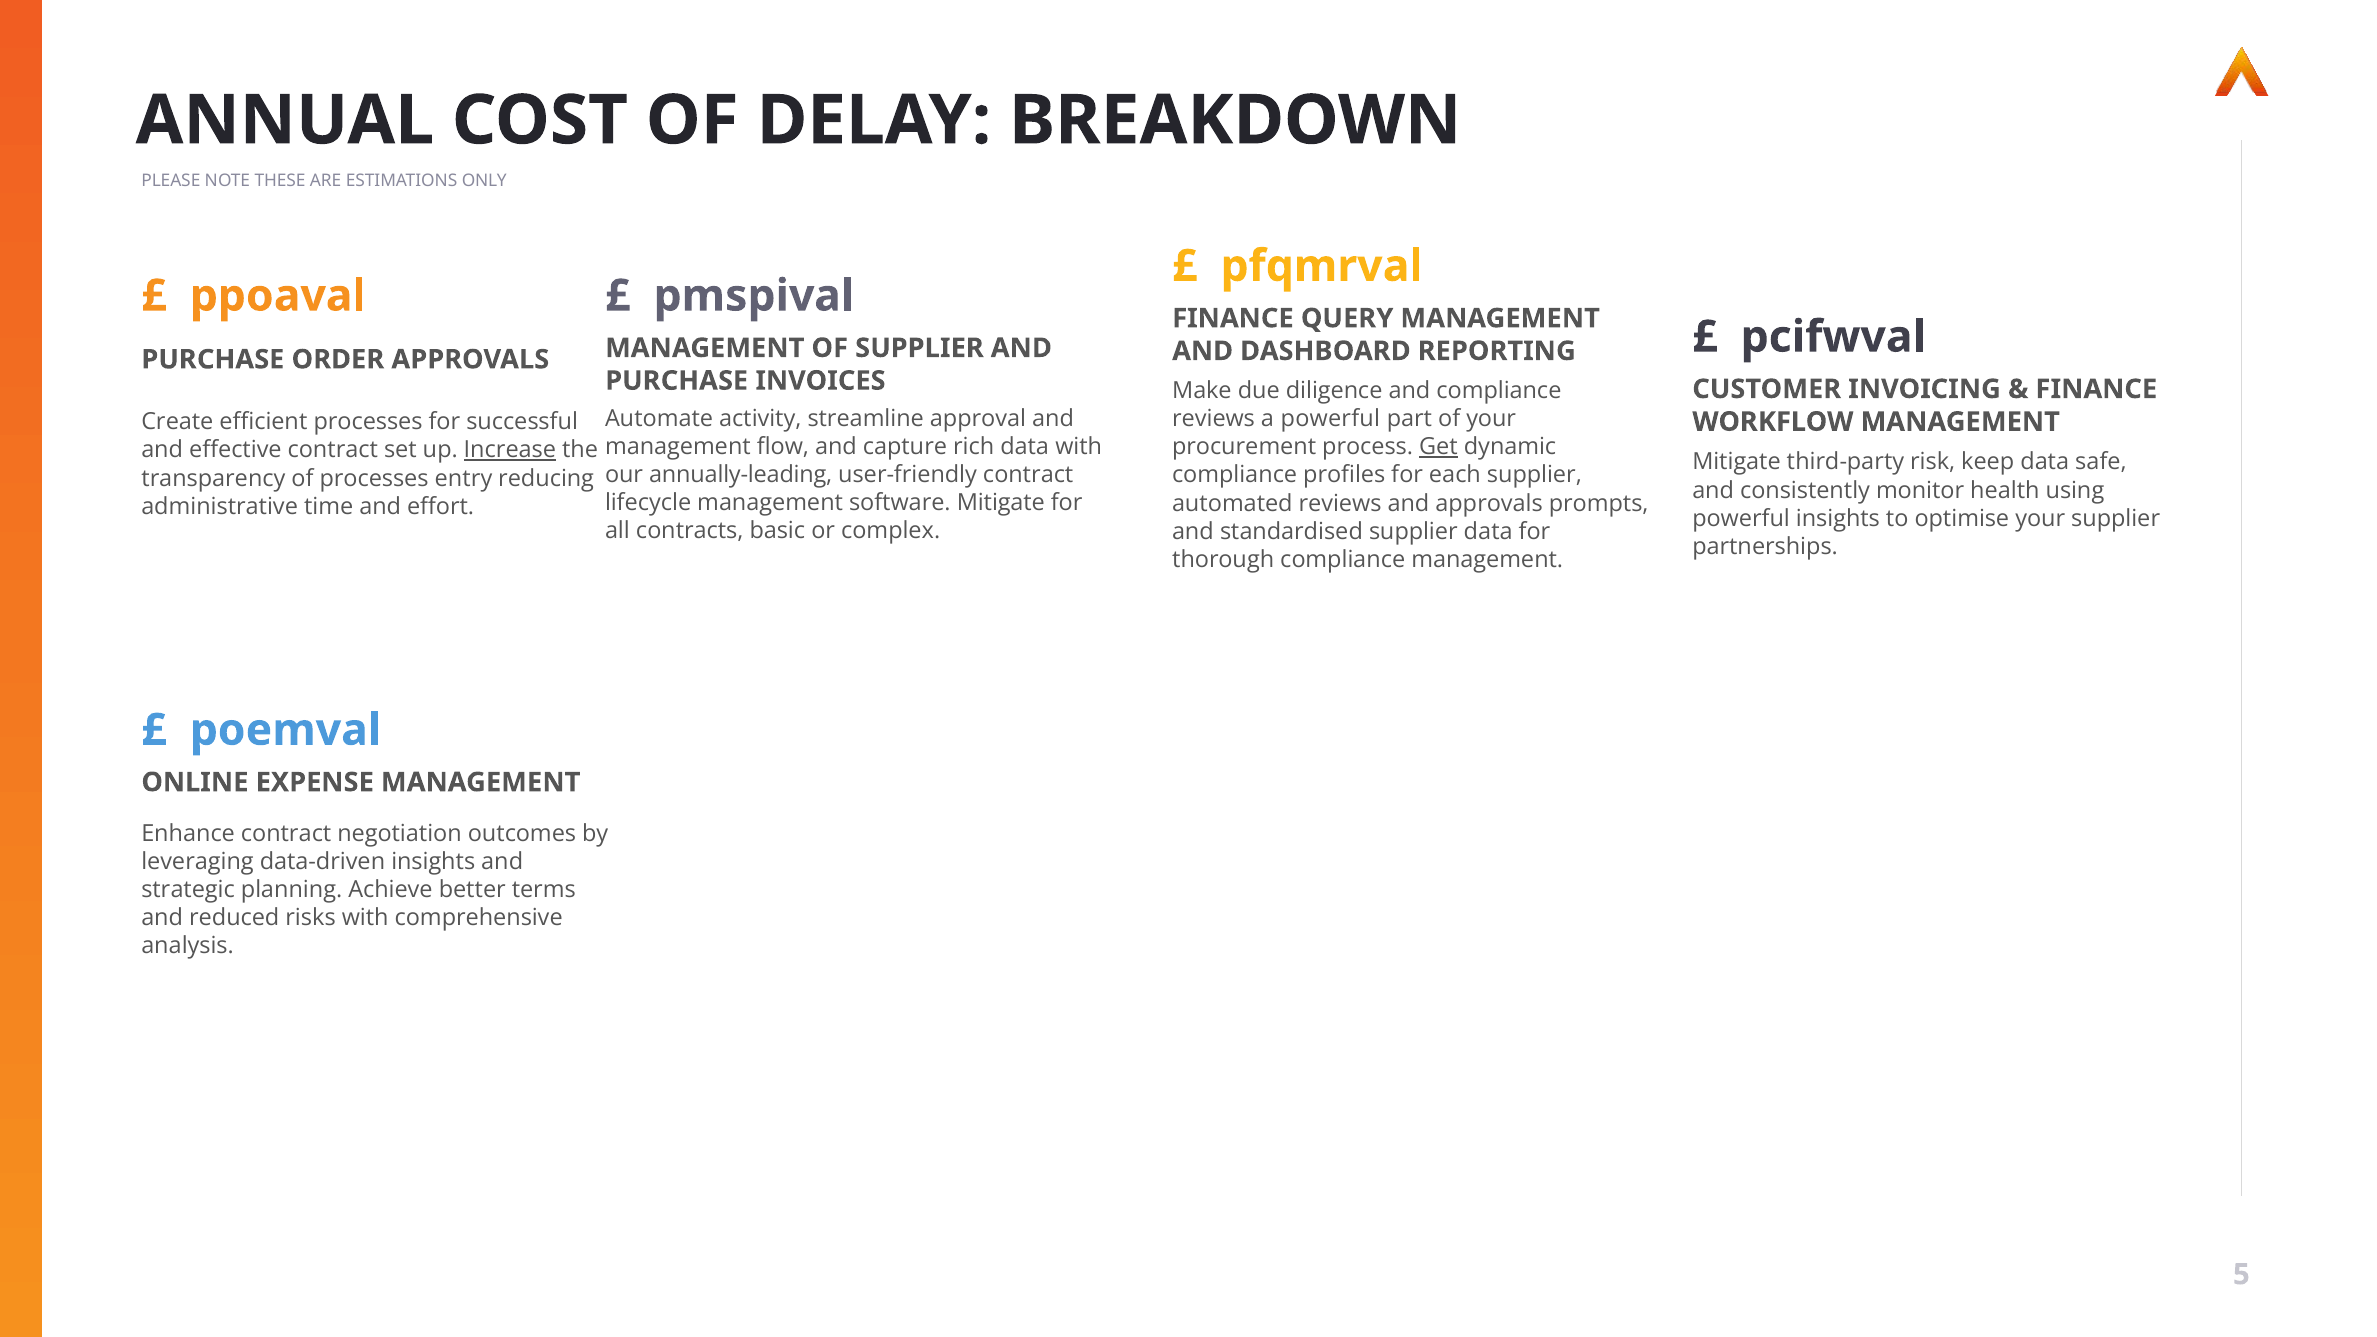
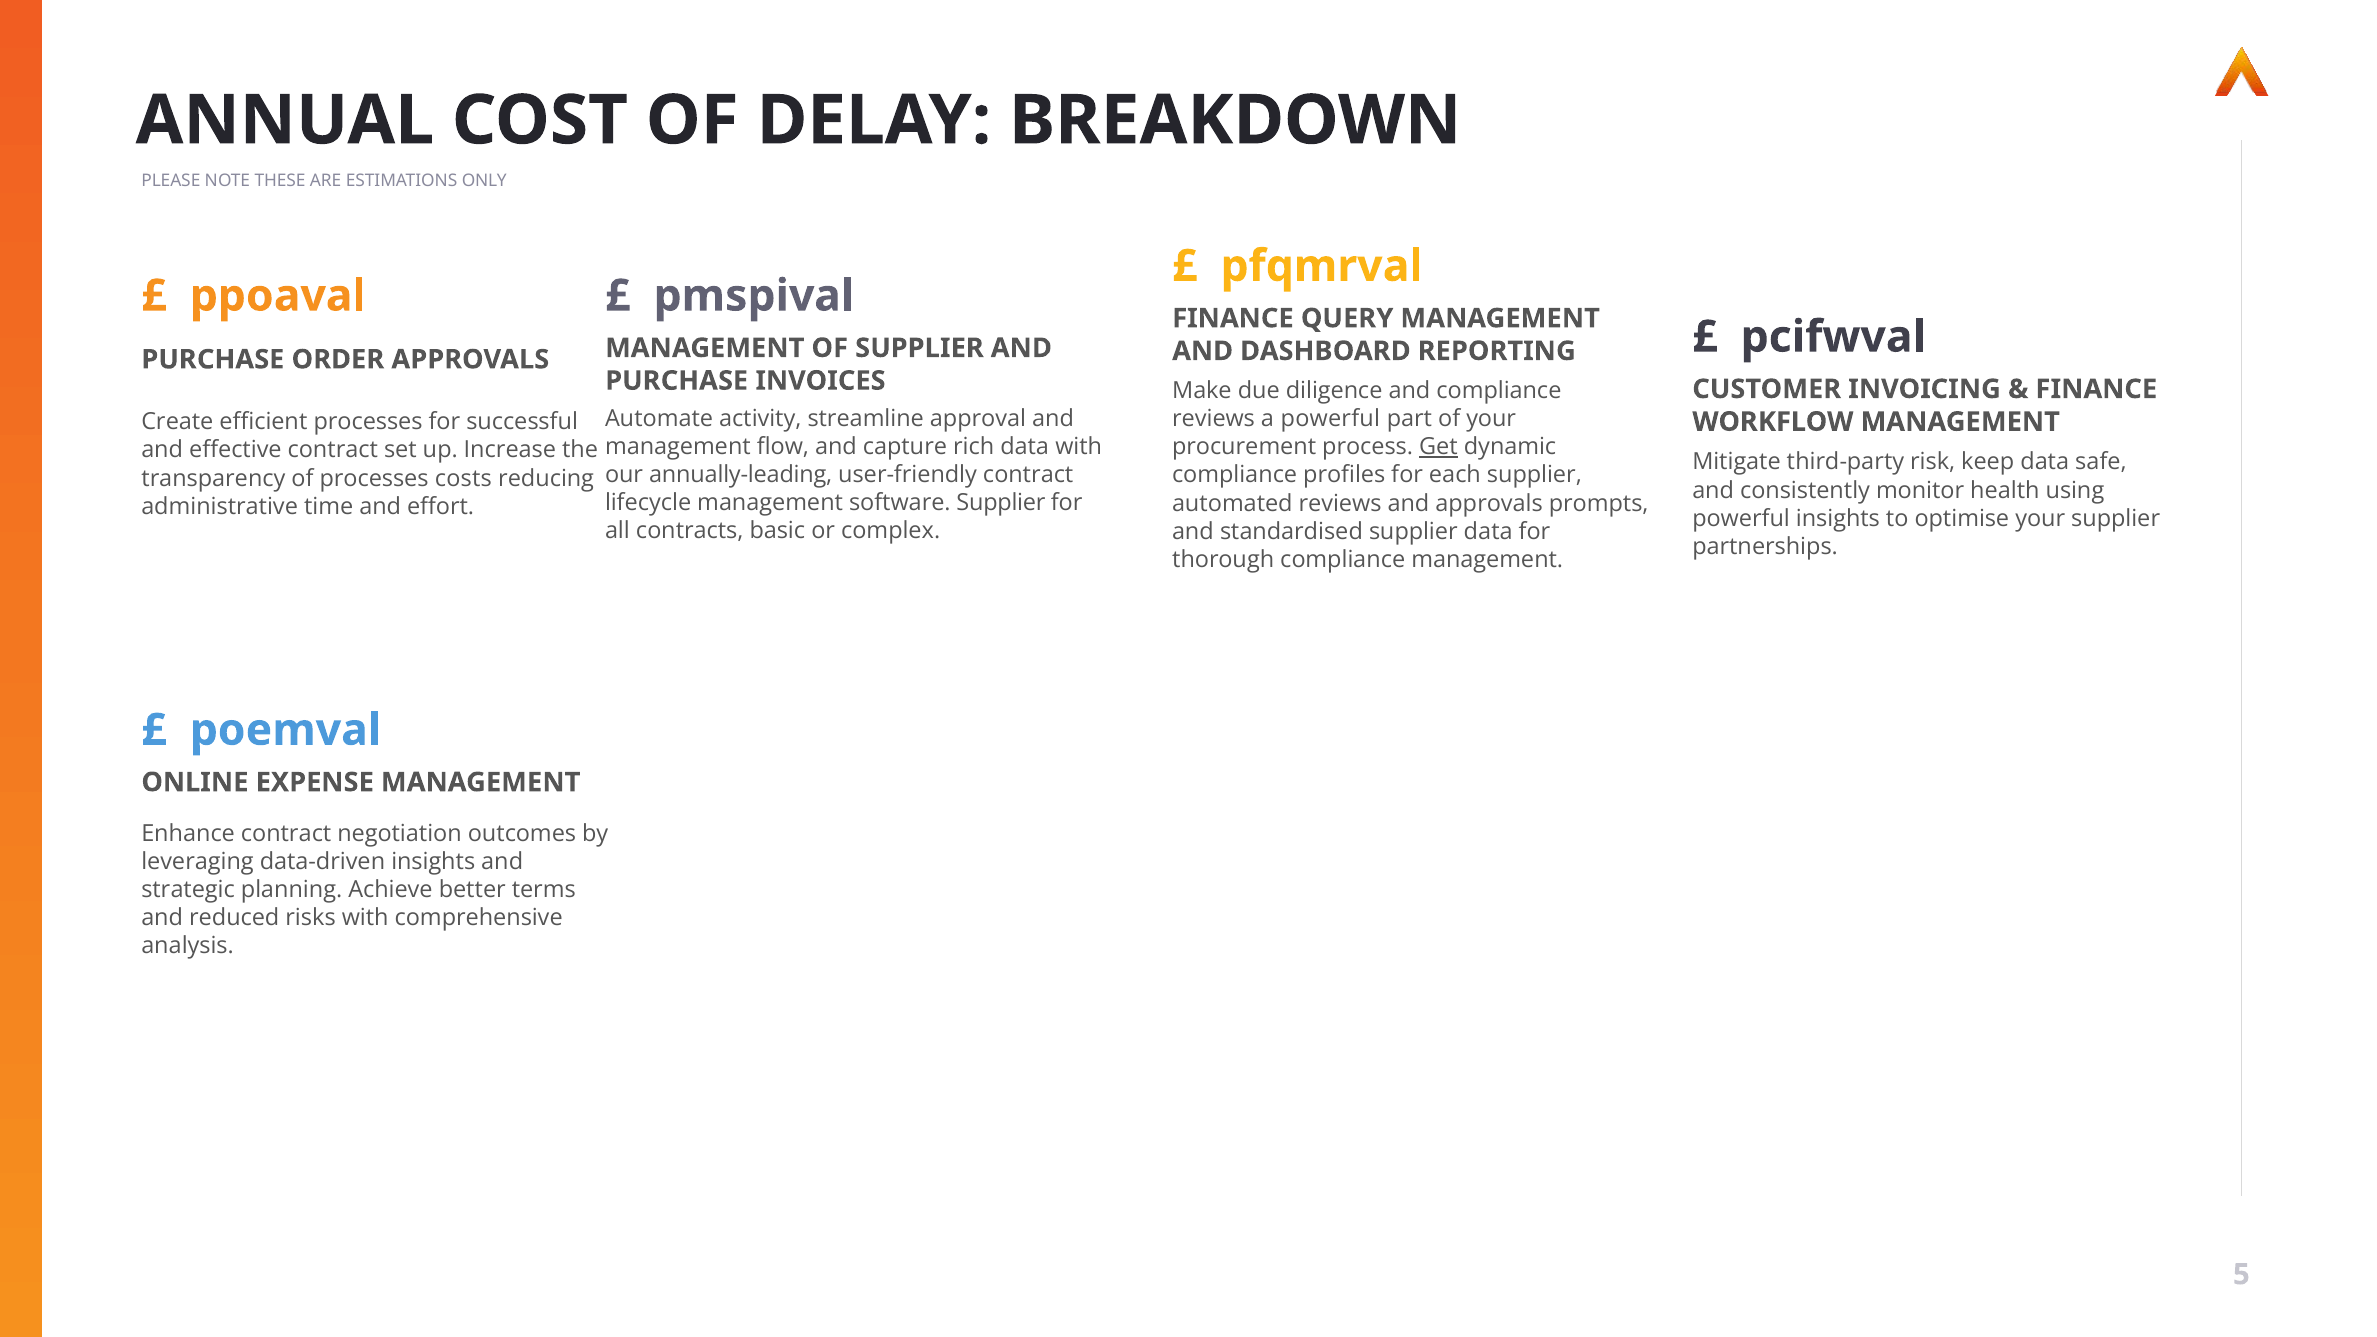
Increase underline: present -> none (510, 450)
entry: entry -> costs (463, 478)
software Mitigate: Mitigate -> Supplier (1001, 503)
